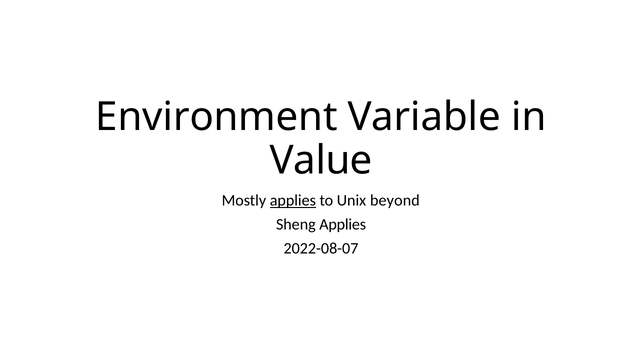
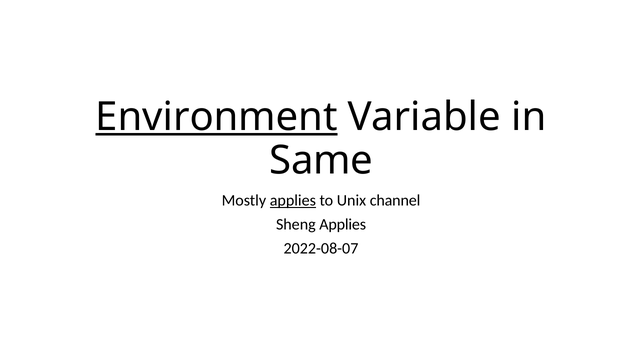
Environment underline: none -> present (217, 117)
Value: Value -> Same (321, 160)
beyond: beyond -> channel (395, 201)
